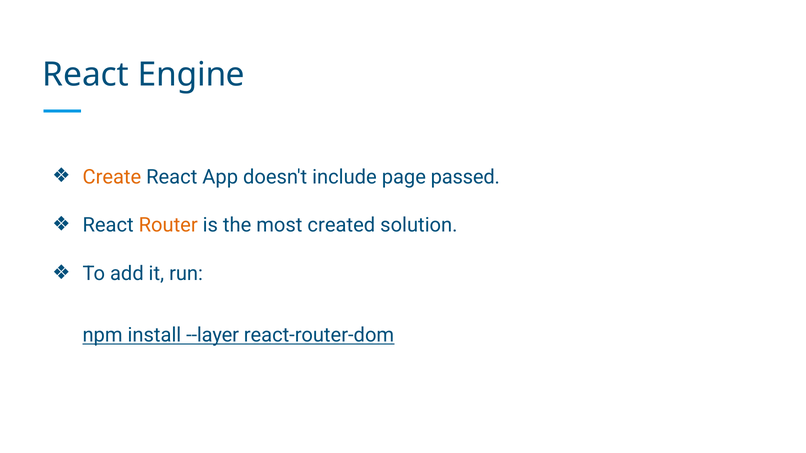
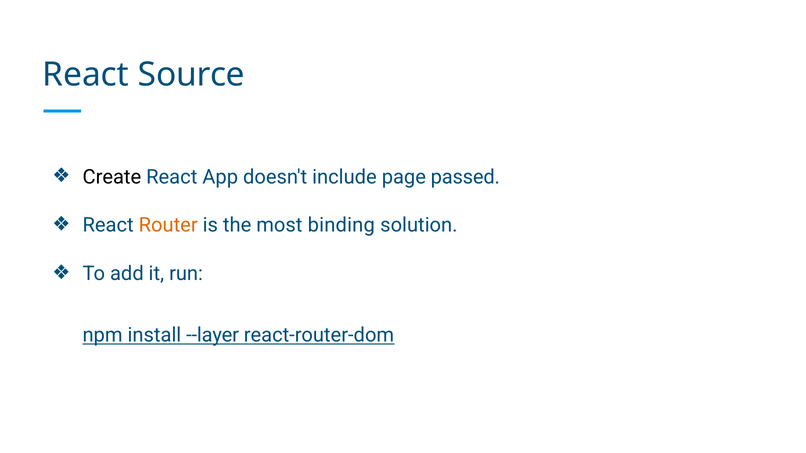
Engine: Engine -> Source (191, 75)
Create colour: orange -> black (112, 177)
created: created -> binding (341, 225)
